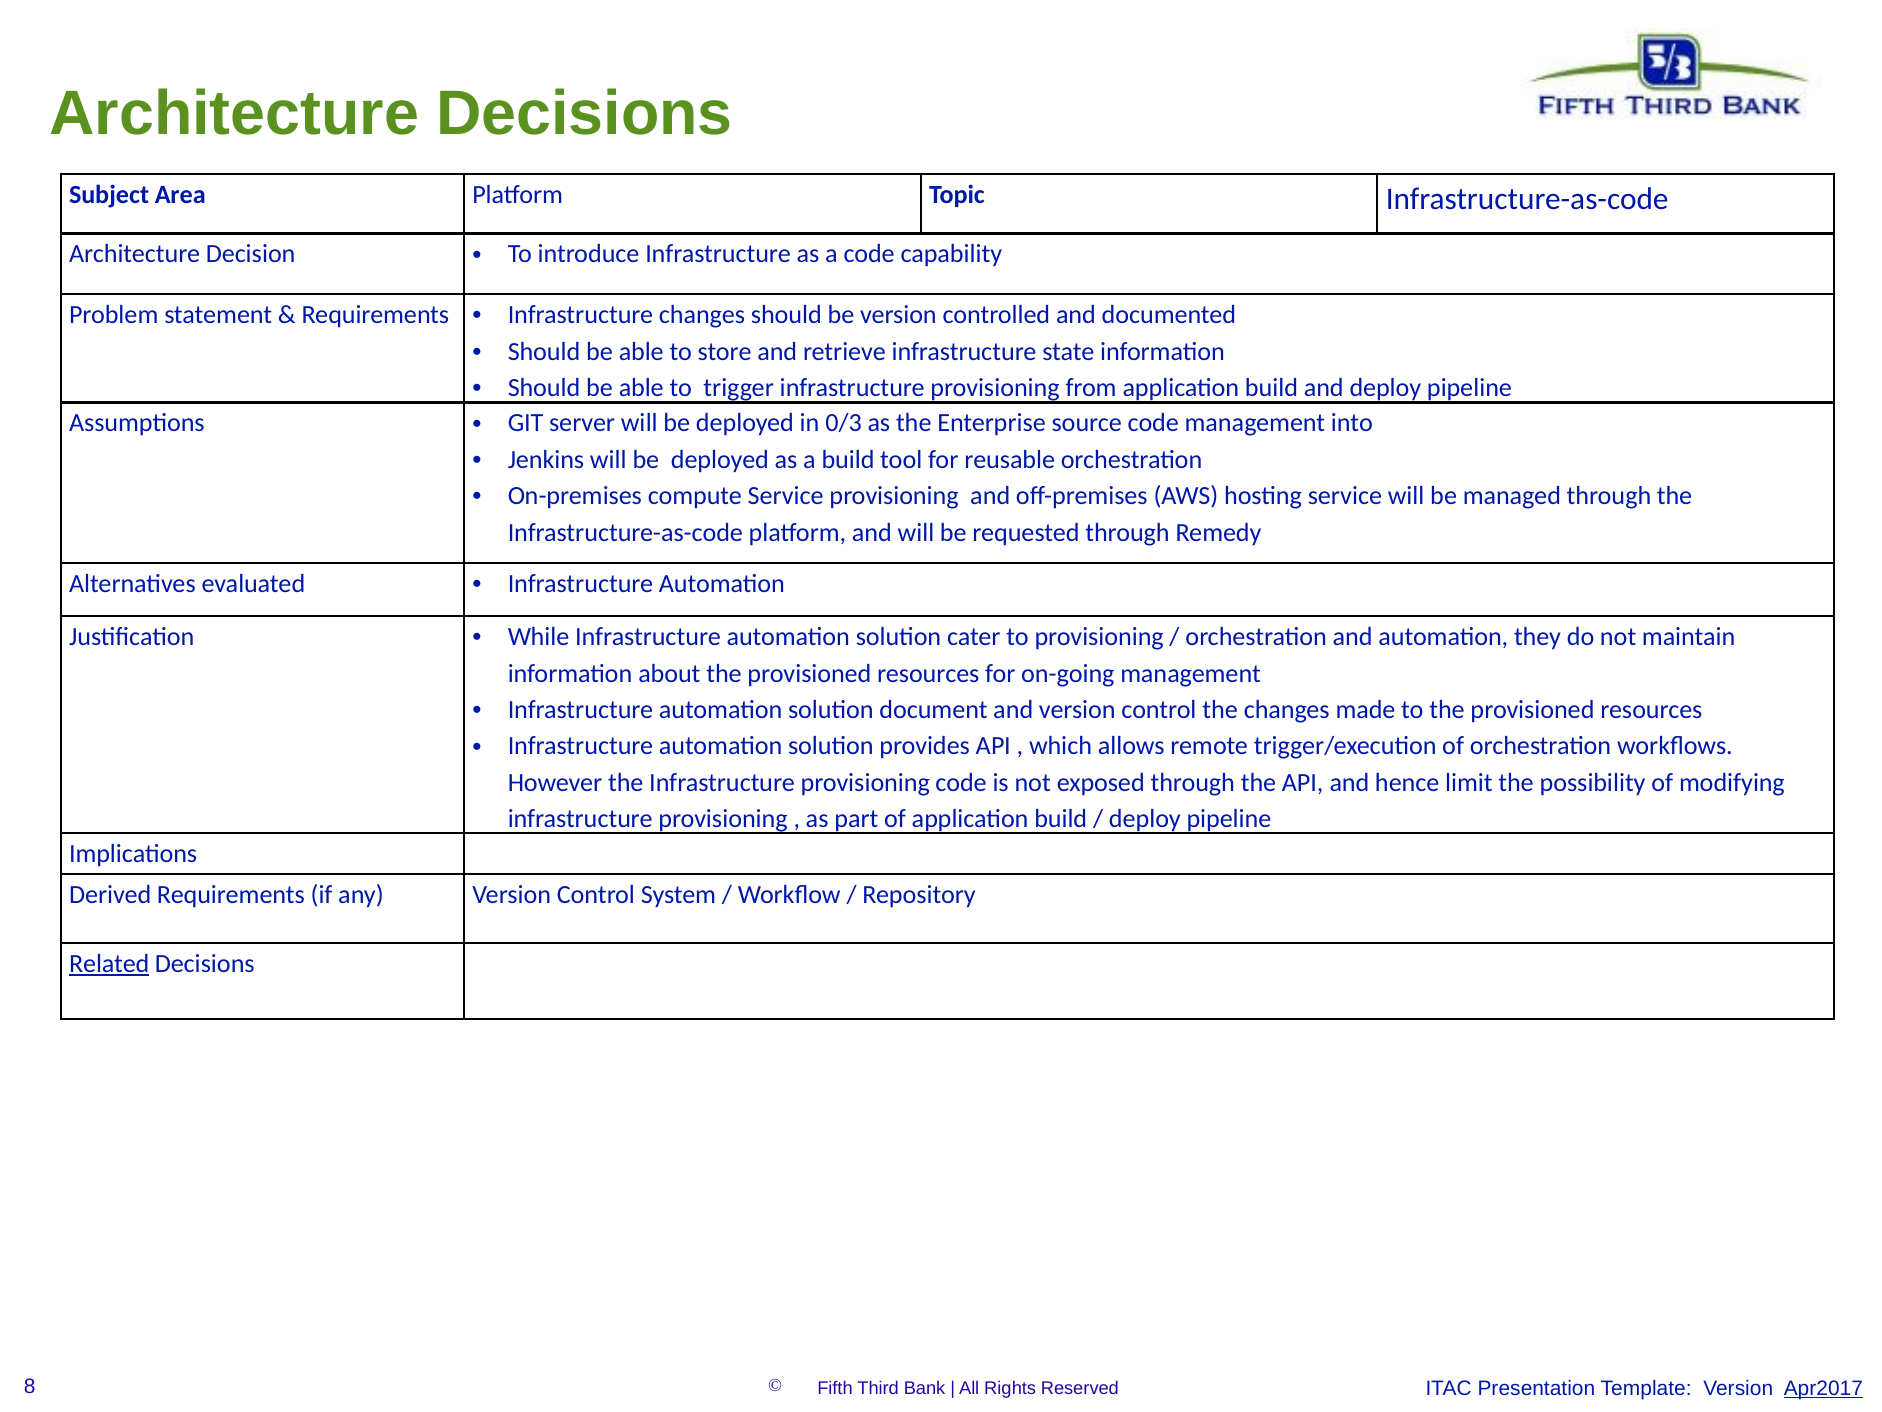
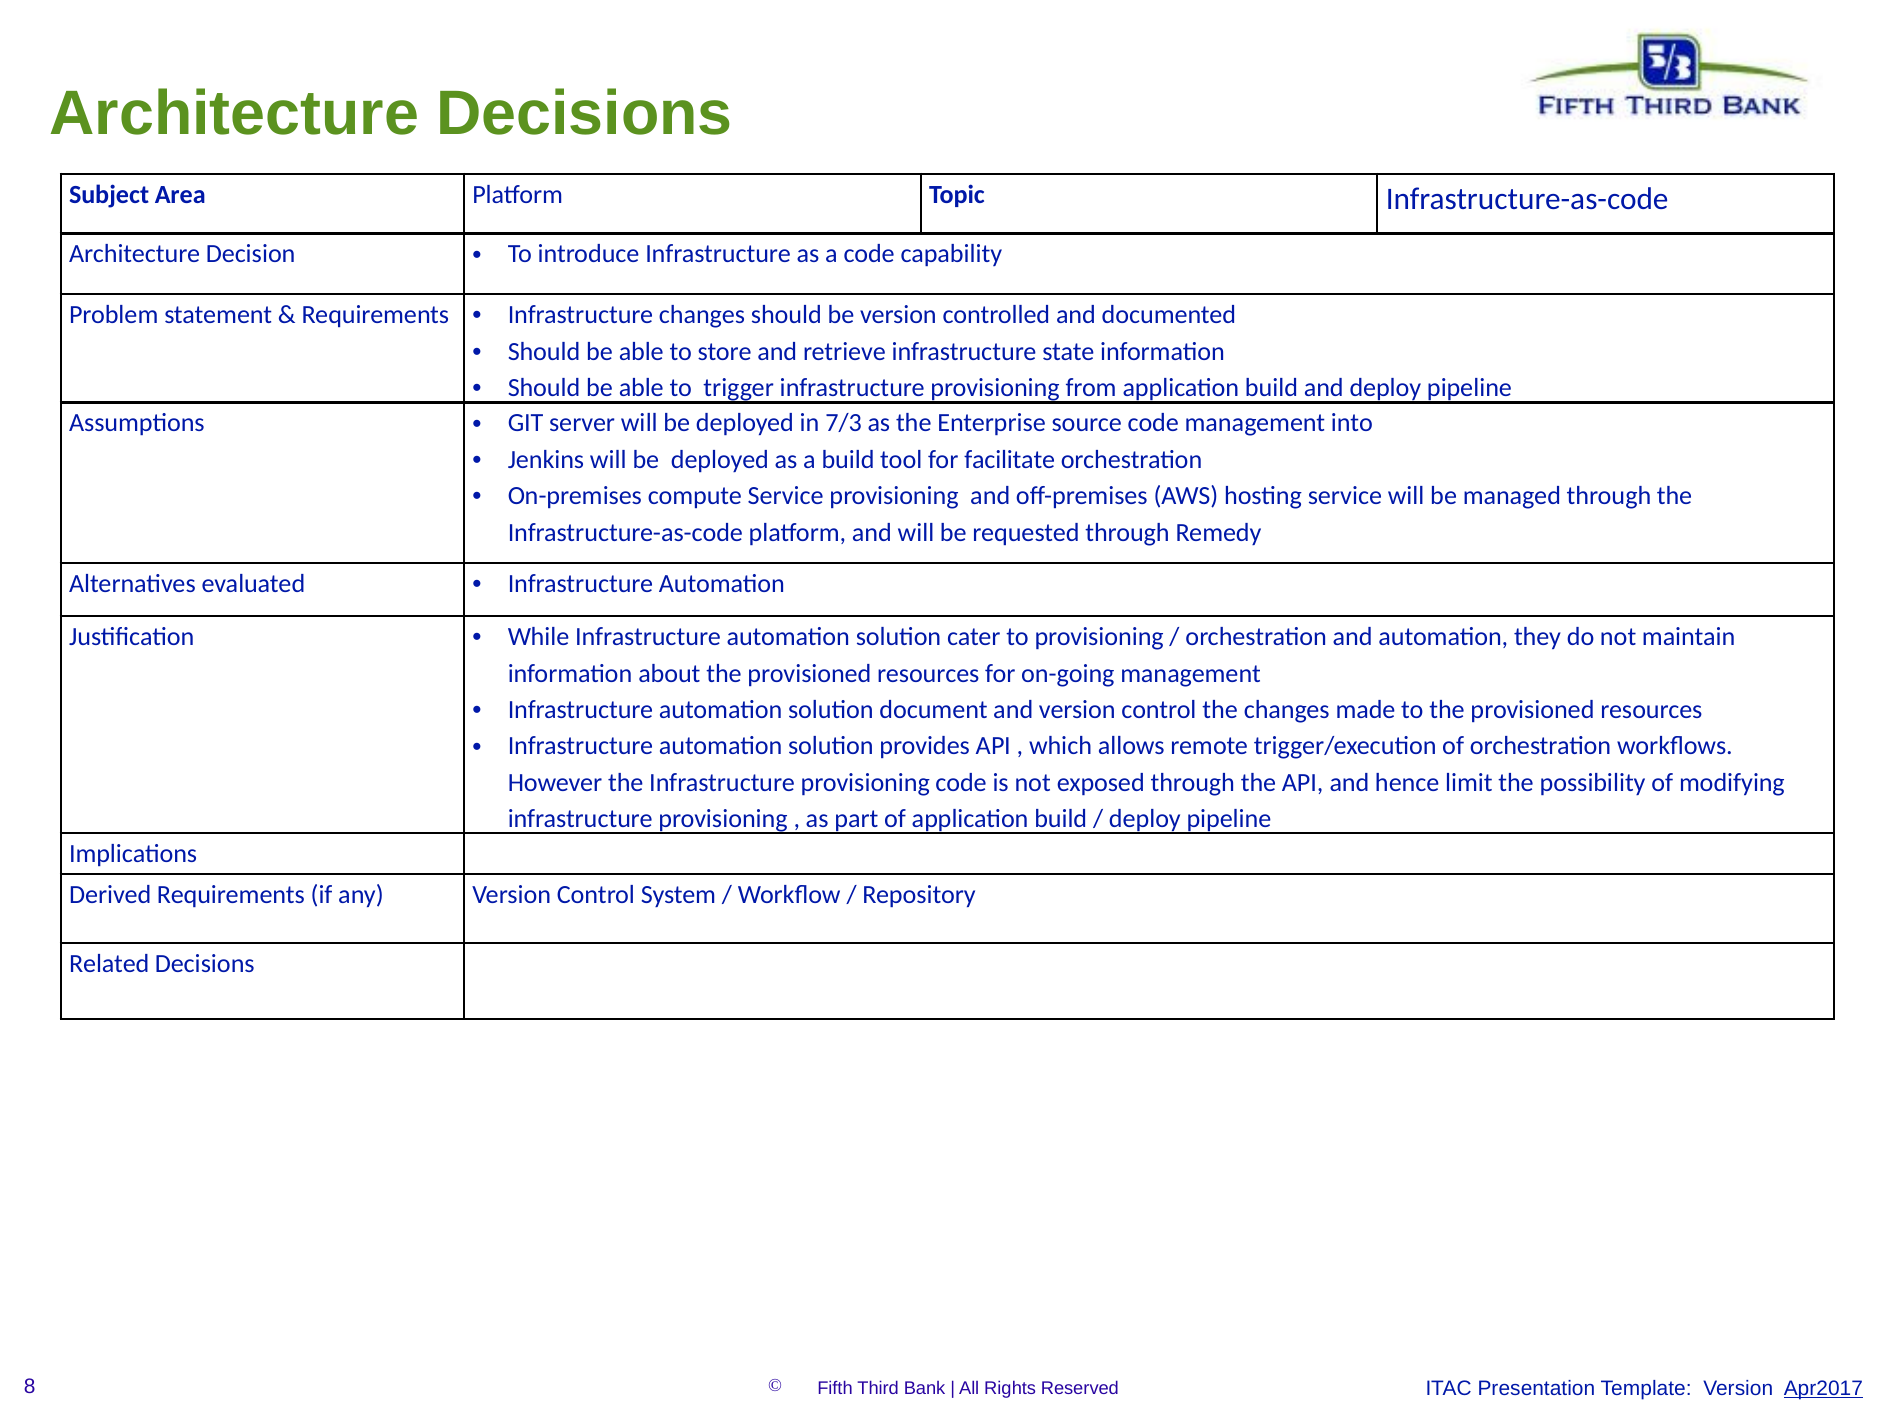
0/3: 0/3 -> 7/3 (844, 423)
reusable: reusable -> facilitate (1010, 460)
Related underline: present -> none (109, 963)
